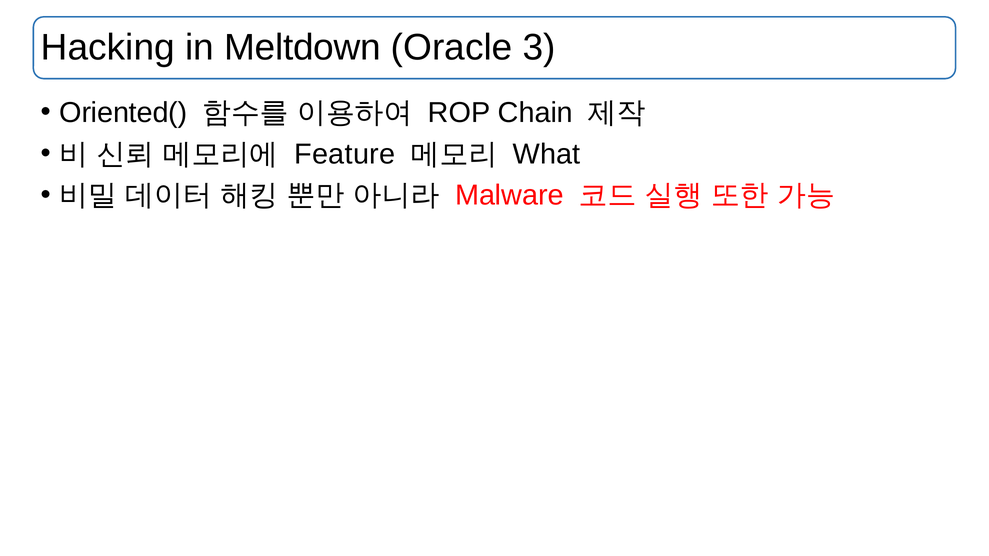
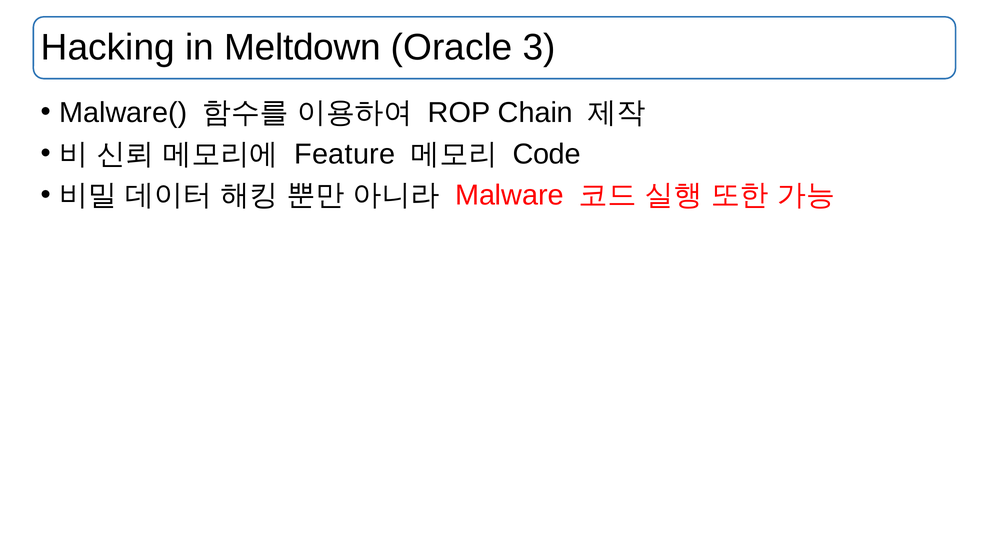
Oriented(: Oriented( -> Malware( (123, 113)
What: What -> Code (547, 154)
